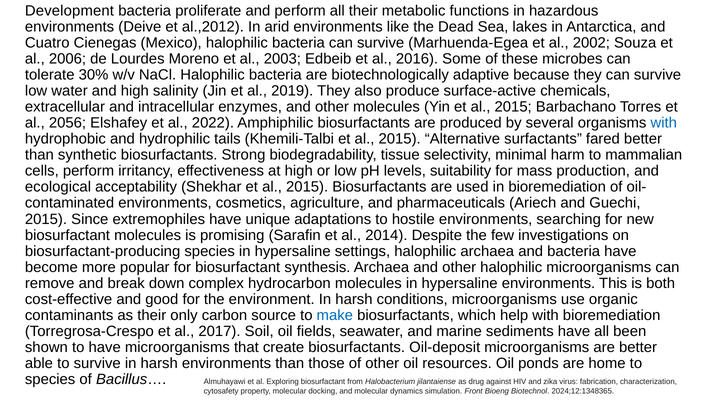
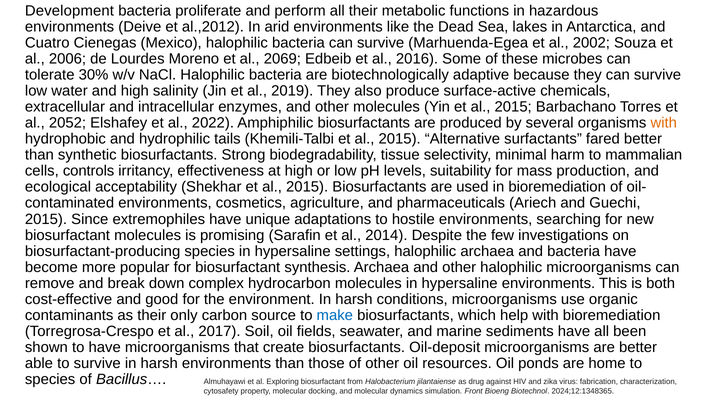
2003: 2003 -> 2069 (282, 59)
2056: 2056 -> 2052 (67, 123)
with colour: blue -> orange (664, 123)
cells perform: perform -> controls (89, 171)
